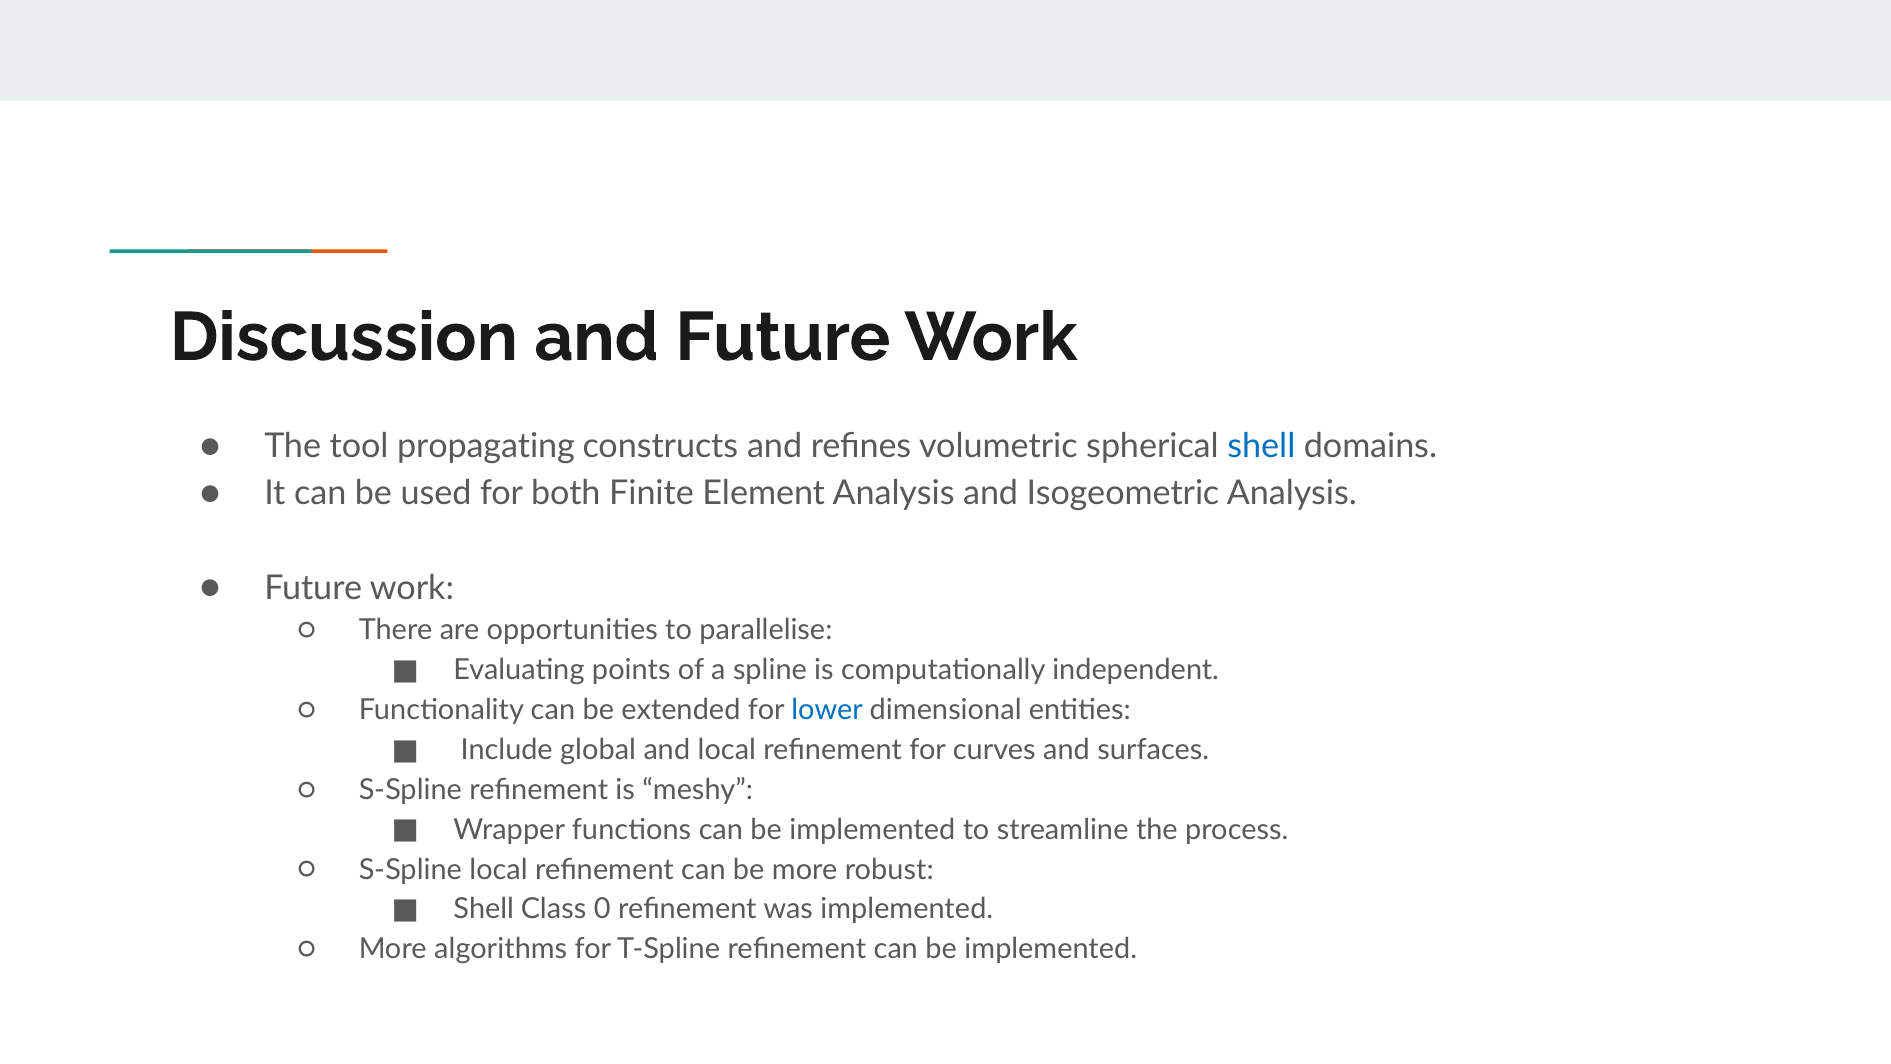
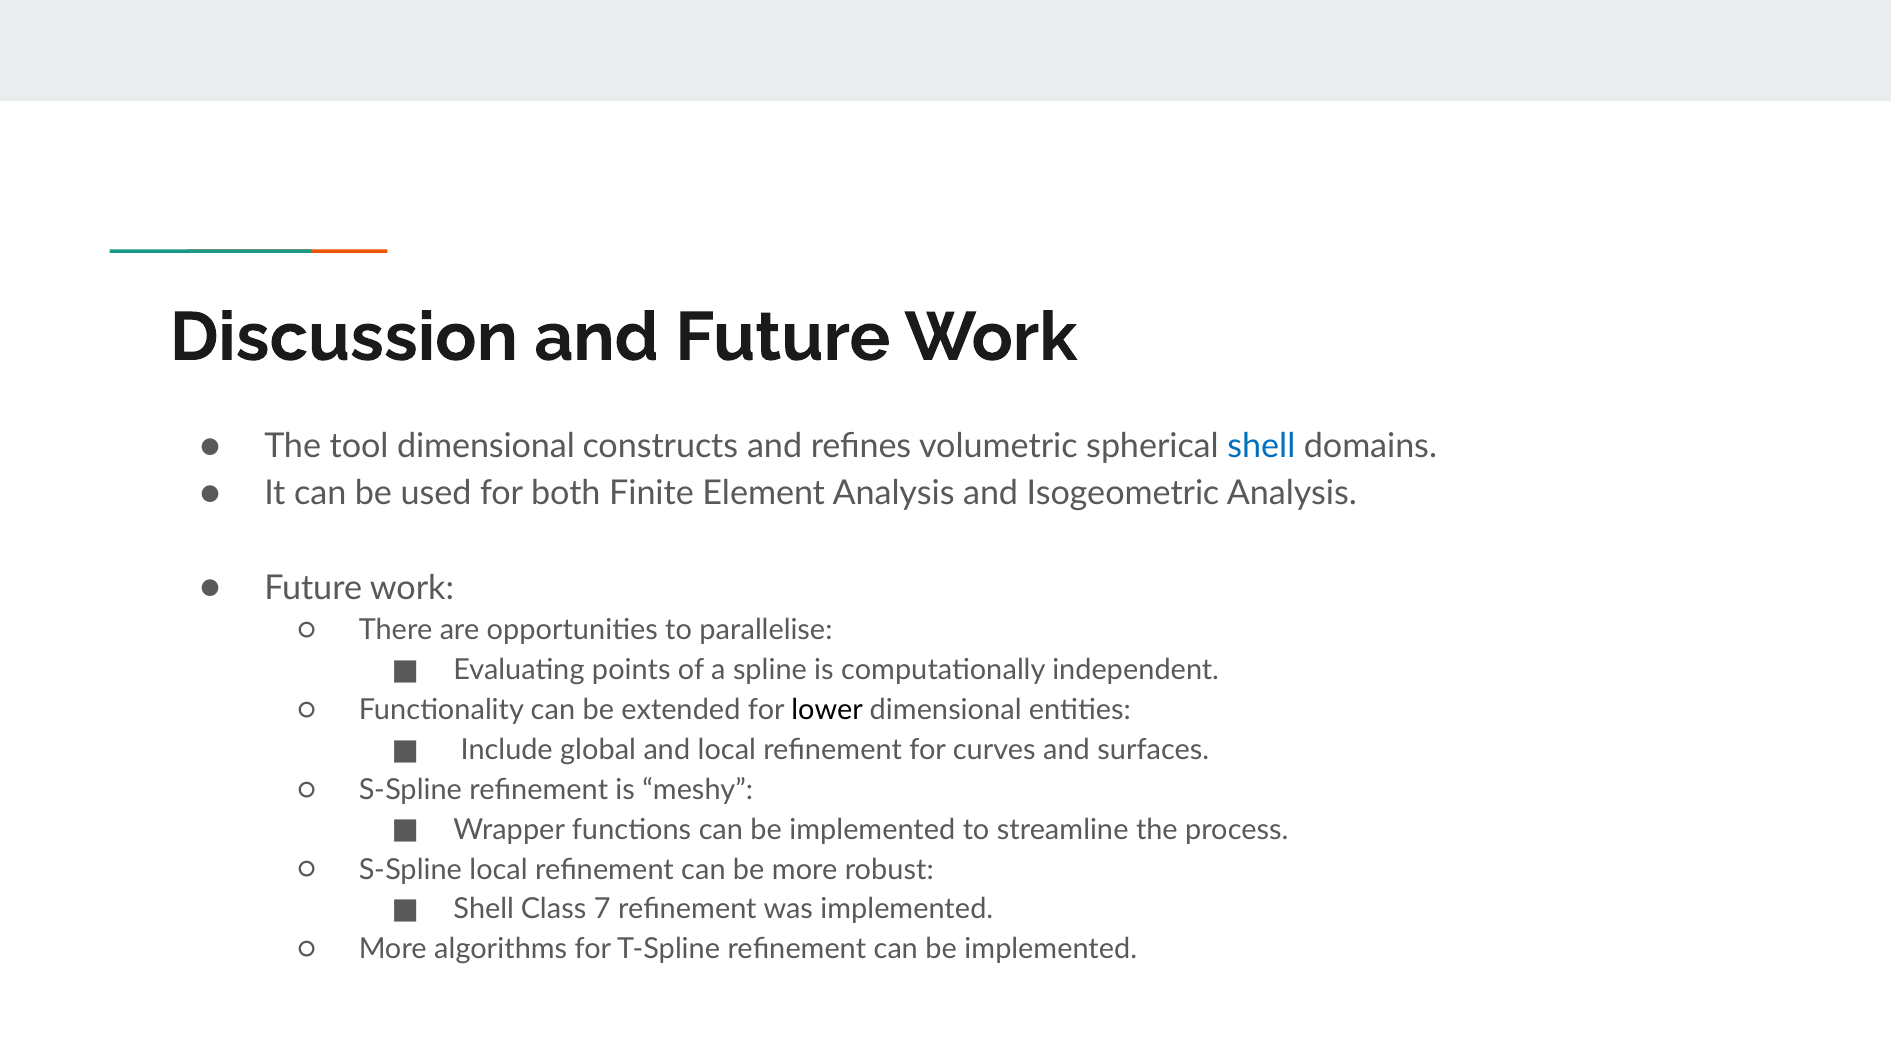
tool propagating: propagating -> dimensional (486, 446)
lower colour: blue -> black (827, 710)
0: 0 -> 7 (602, 909)
